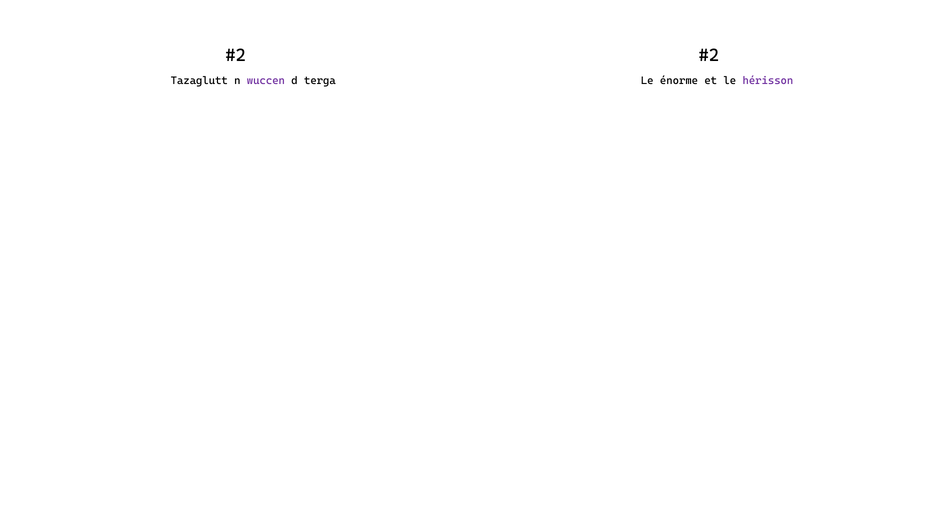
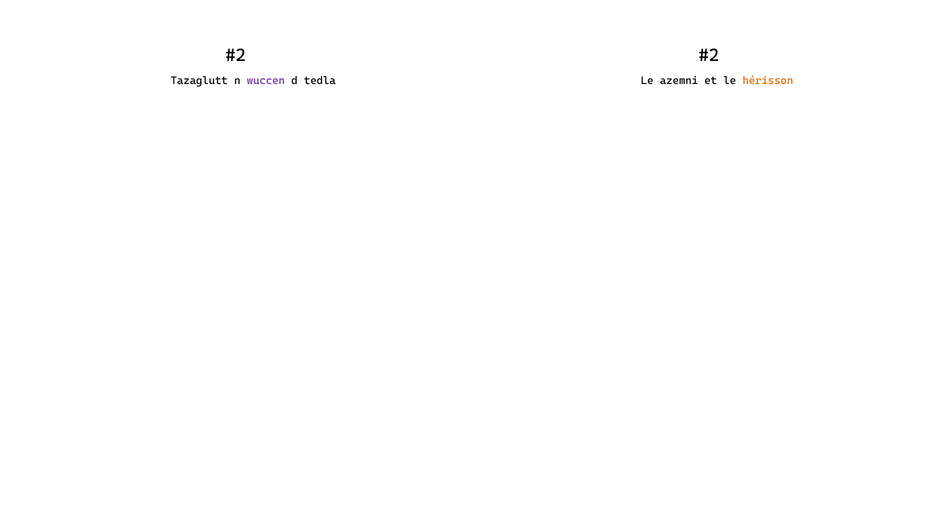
terga: terga -> tedla (320, 81)
énorme: énorme -> azemni (679, 81)
hérisson colour: purple -> orange (768, 81)
